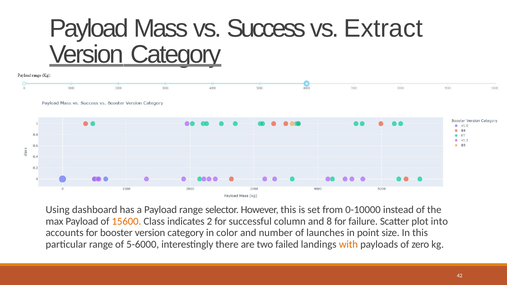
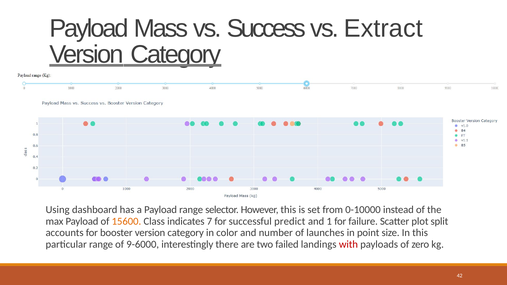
2: 2 -> 7 (209, 221)
column: column -> predict (290, 221)
8: 8 -> 1 (329, 221)
into: into -> split (439, 221)
5-6000: 5-6000 -> 9-6000 (143, 244)
with colour: orange -> red (348, 244)
